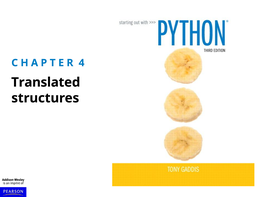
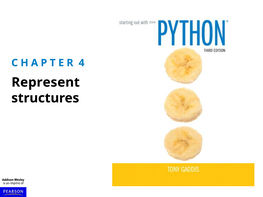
Translated: Translated -> Represent (46, 82)
